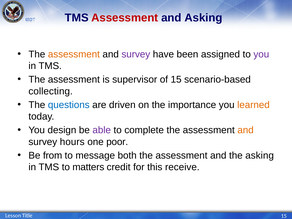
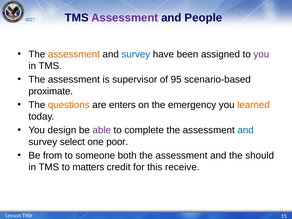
Assessment colour: red -> purple (125, 18)
and Asking: Asking -> People (203, 18)
survey colour: purple -> blue (136, 54)
of 15: 15 -> 95 (176, 80)
collecting: collecting -> proximate (51, 91)
questions colour: blue -> orange (69, 105)
driven: driven -> enters (122, 105)
importance: importance -> emergency (192, 105)
and colour: orange -> blue (246, 130)
hours: hours -> select (72, 142)
message: message -> someone (95, 155)
the asking: asking -> should (260, 155)
